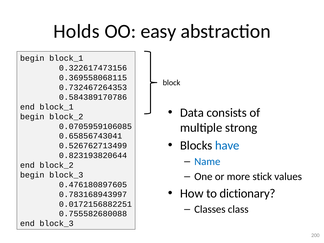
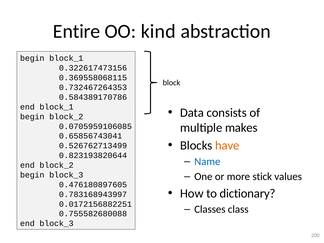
Holds: Holds -> Entire (77, 31)
easy: easy -> kind (158, 31)
strong: strong -> makes (241, 128)
have colour: blue -> orange (227, 145)
